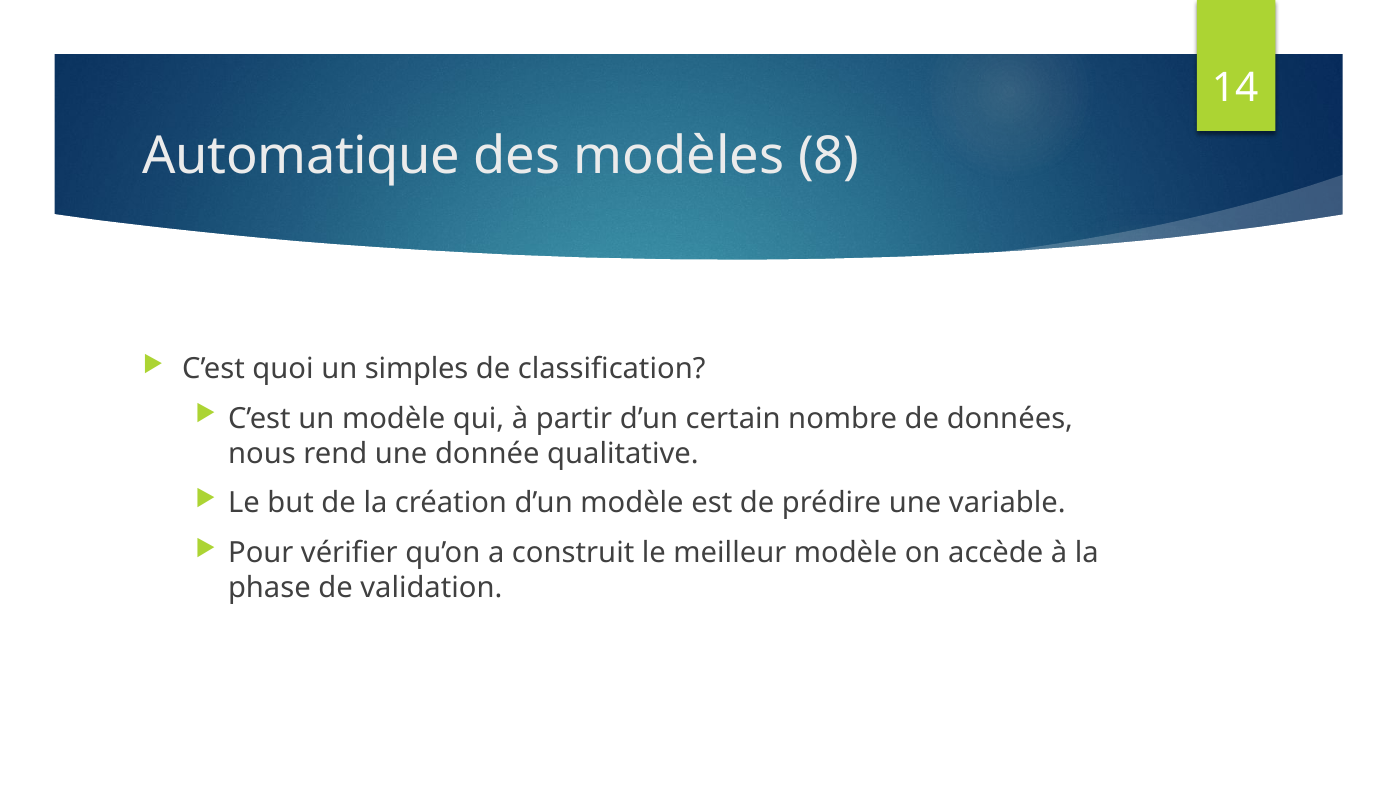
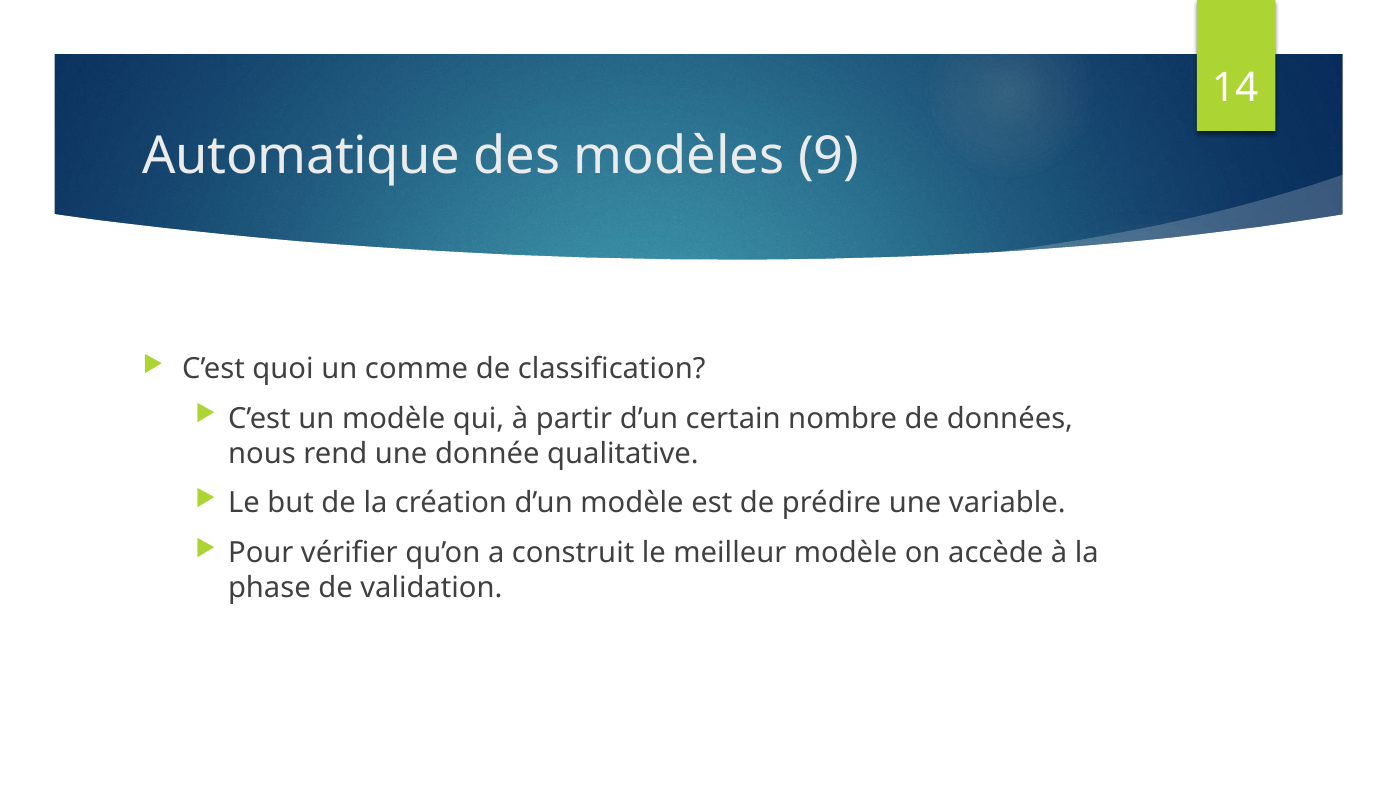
8: 8 -> 9 (829, 156)
simples: simples -> comme (416, 369)
